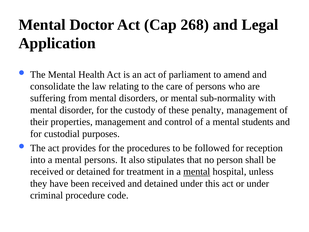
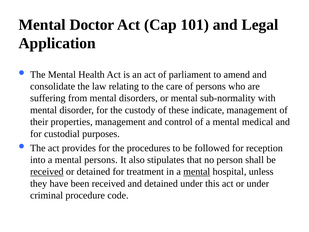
268: 268 -> 101 (195, 25)
penalty: penalty -> indicate (208, 110)
students: students -> medical (258, 122)
received underline: none -> present (47, 172)
